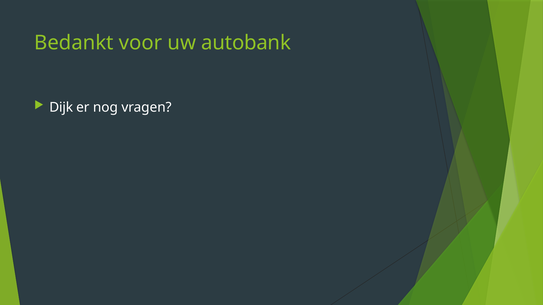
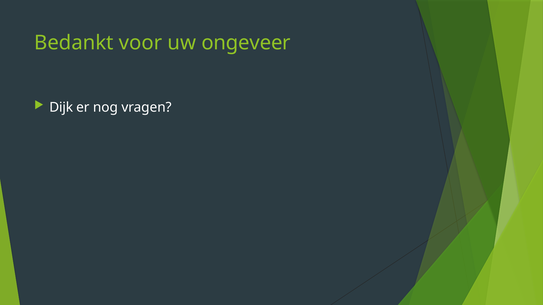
autobank: autobank -> ongeveer (246, 43)
